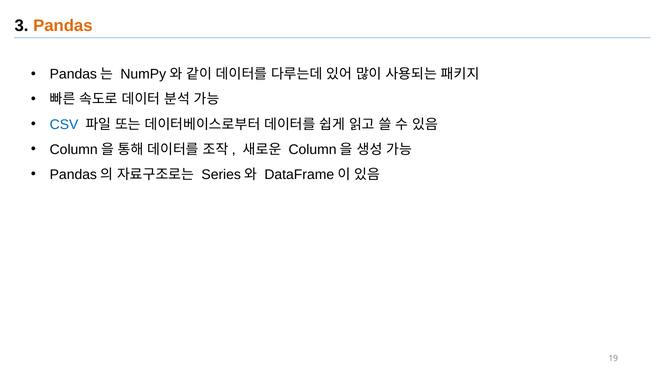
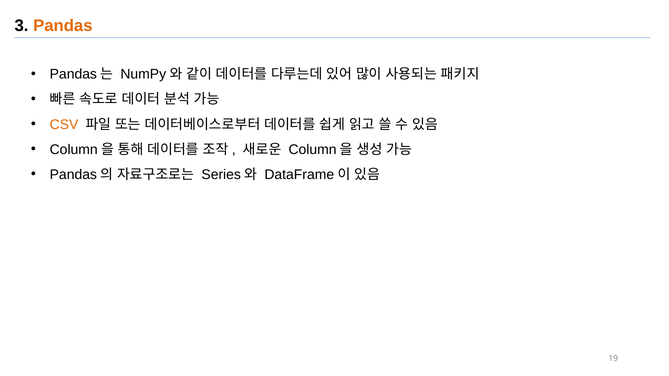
CSV colour: blue -> orange (64, 125)
